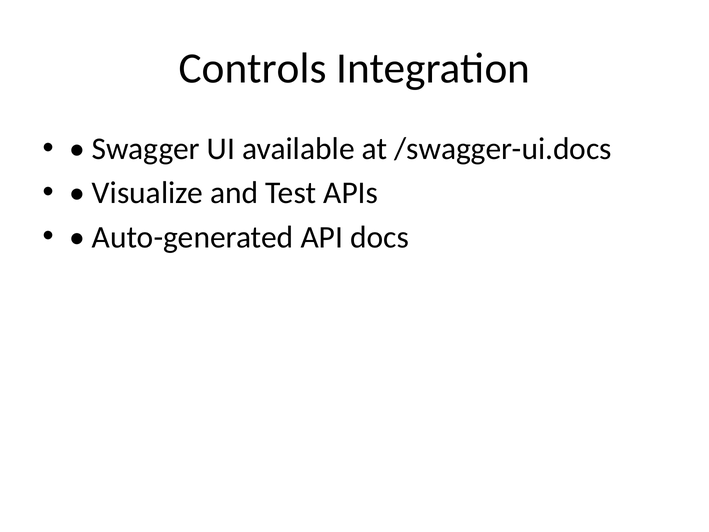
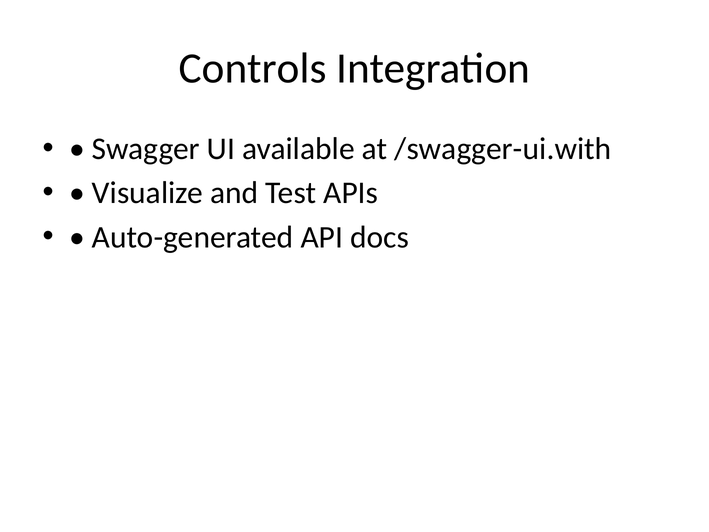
/swagger-ui.docs: /swagger-ui.docs -> /swagger-ui.with (503, 149)
